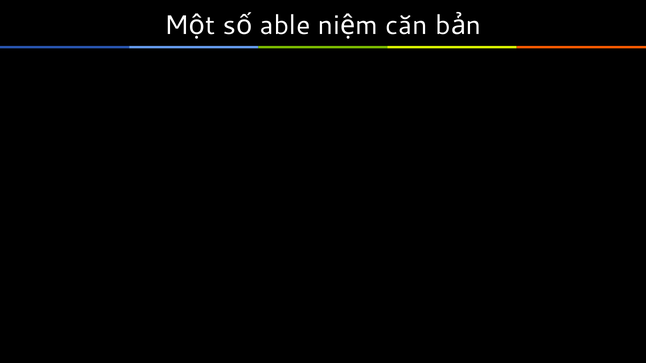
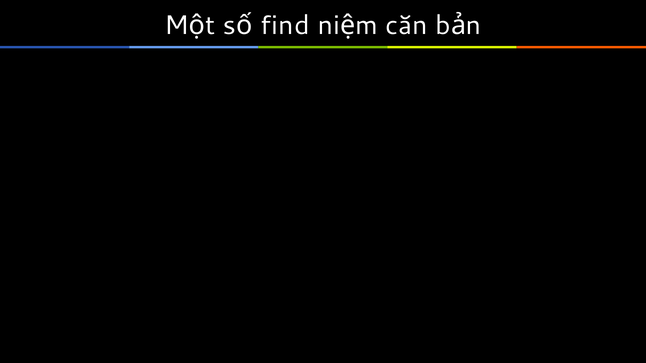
able: able -> find (285, 25)
